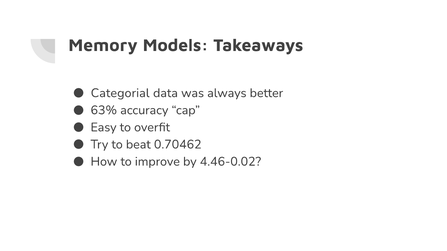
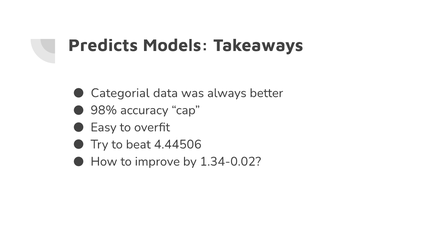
Memory: Memory -> Predicts (103, 45)
63%: 63% -> 98% (104, 110)
0.70462: 0.70462 -> 4.44506 (178, 145)
4.46-0.02: 4.46-0.02 -> 1.34-0.02 (230, 162)
